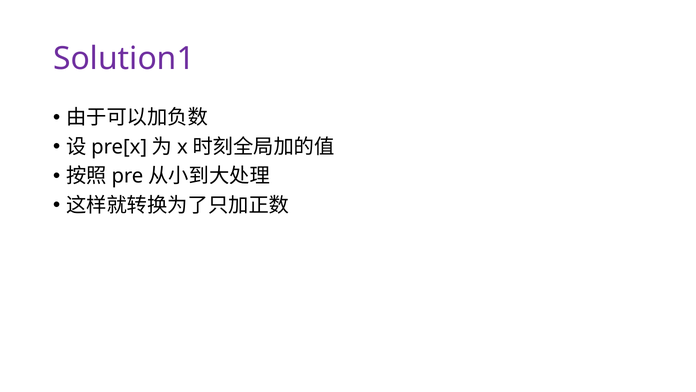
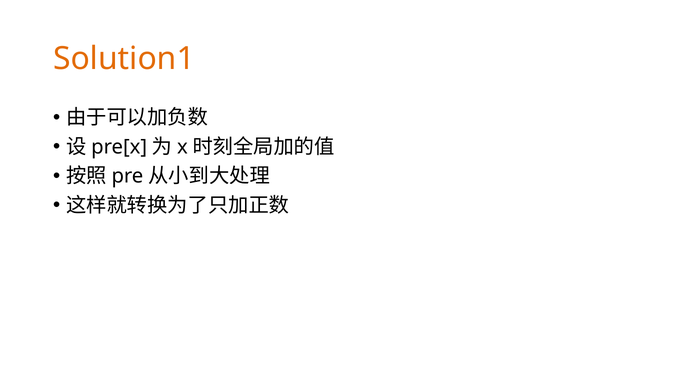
Solution1 colour: purple -> orange (124, 58)
